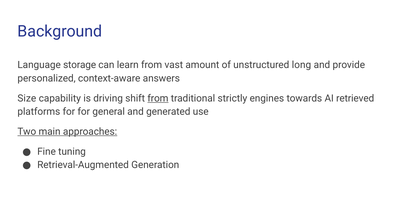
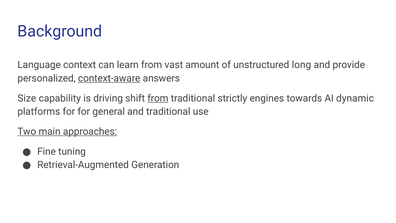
storage: storage -> context (80, 65)
context-aware underline: none -> present (109, 78)
retrieved: retrieved -> dynamic (355, 98)
and generated: generated -> traditional (168, 111)
